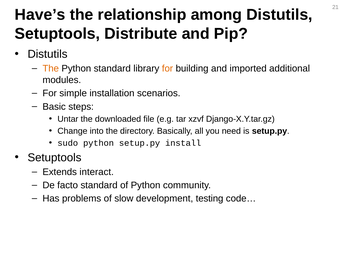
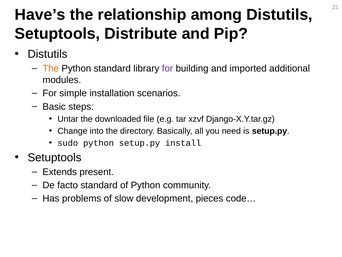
for colour: orange -> purple (167, 68)
interact: interact -> present (97, 172)
testing: testing -> pieces (210, 198)
